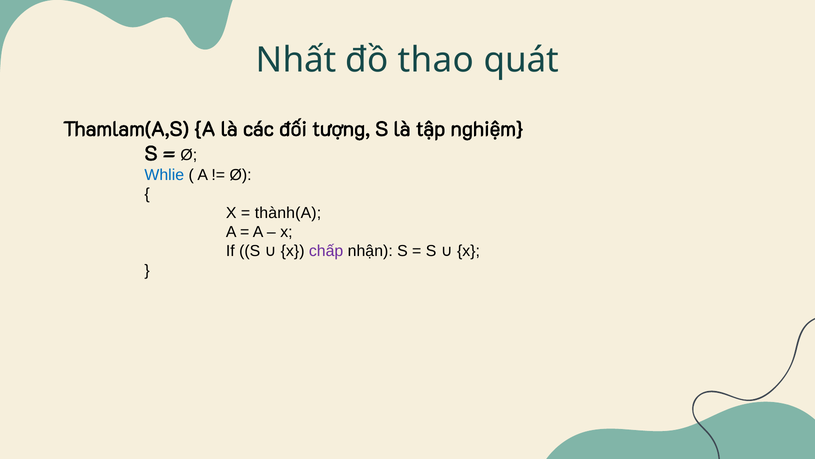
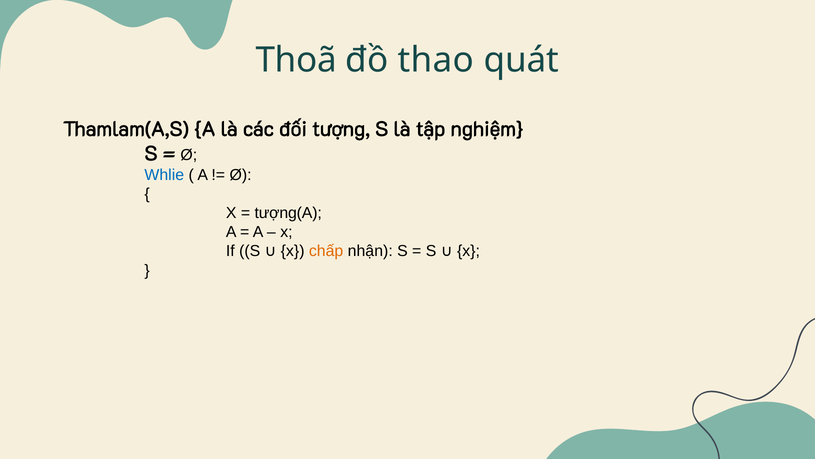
Nhất: Nhất -> Thoã (296, 60)
thành(A: thành(A -> tượng(A (288, 213)
chấp colour: purple -> orange (326, 251)
